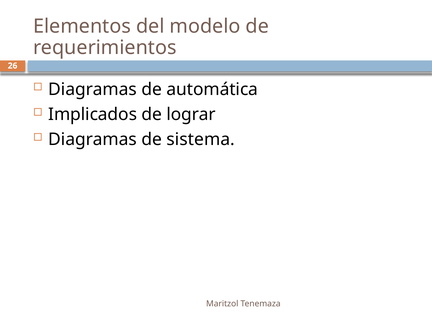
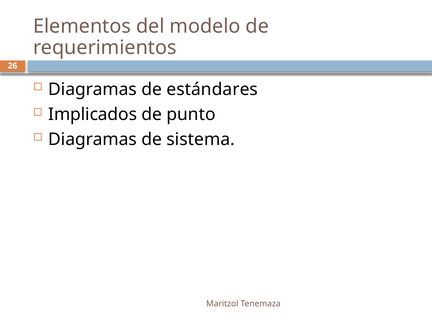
automática: automática -> estándares (212, 89)
lograr: lograr -> punto (191, 114)
